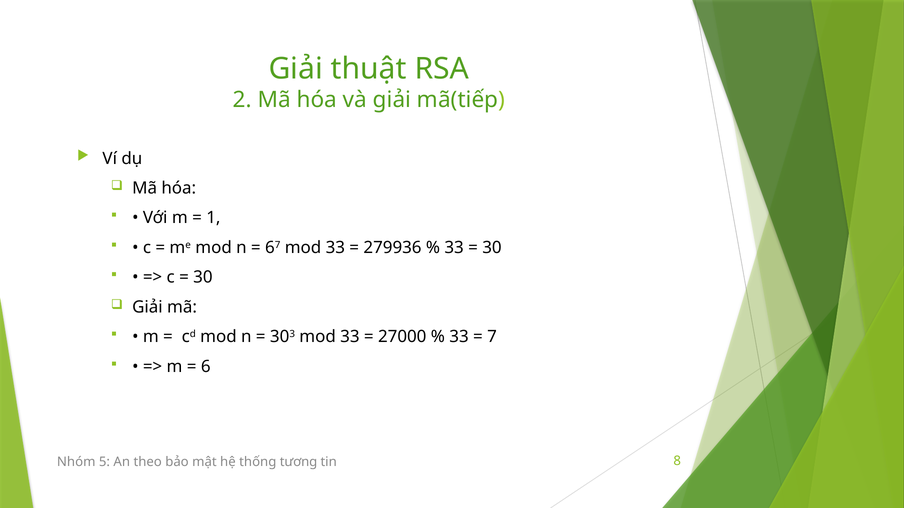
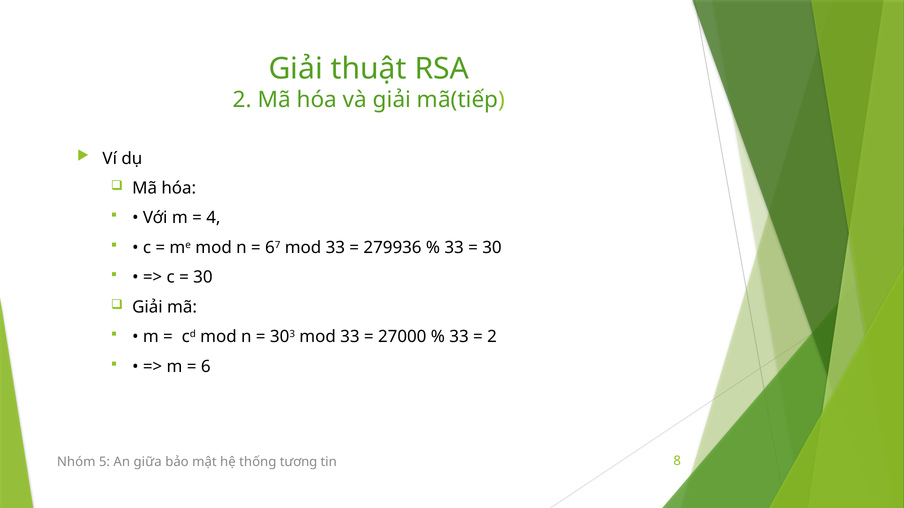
1: 1 -> 4 (213, 218)
7: 7 -> 2 (492, 337)
theo: theo -> giữa (148, 462)
